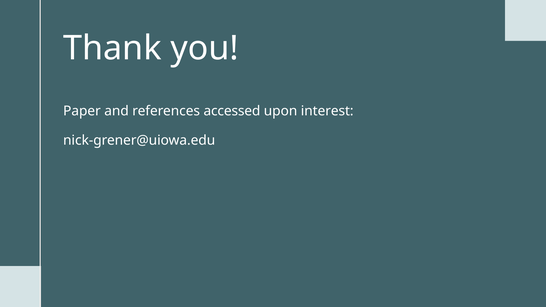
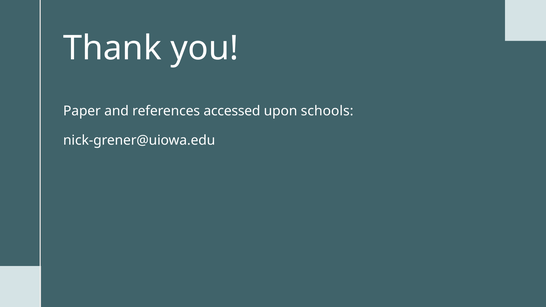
interest: interest -> schools (327, 111)
